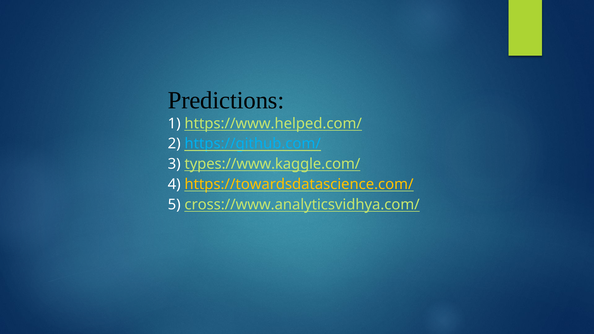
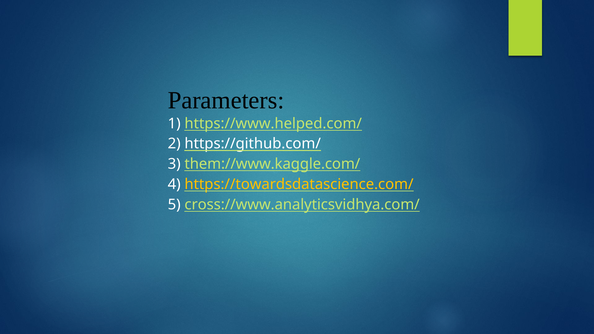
Predictions: Predictions -> Parameters (226, 100)
https://github.com/ colour: light blue -> white (253, 144)
types://www.kaggle.com/: types://www.kaggle.com/ -> them://www.kaggle.com/ (272, 164)
